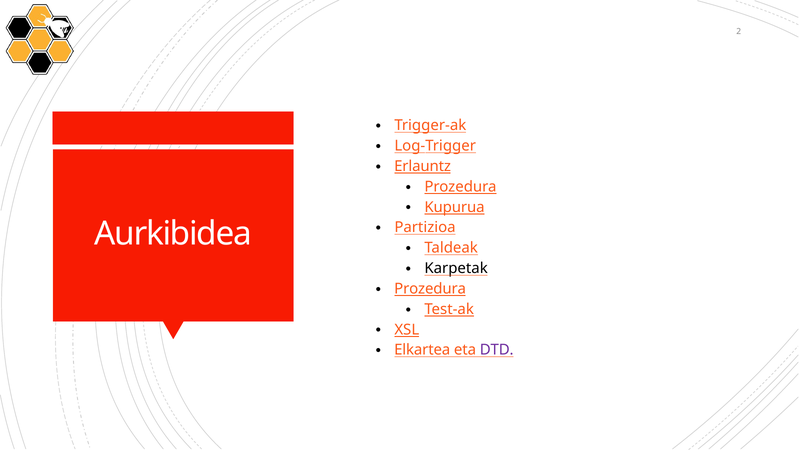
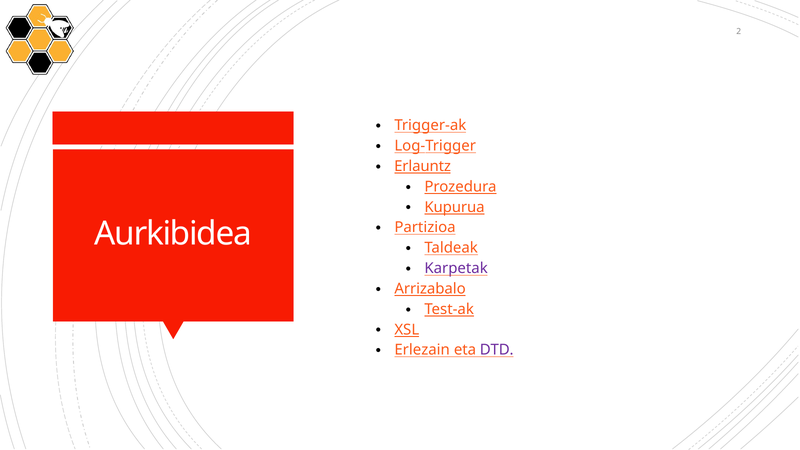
Karpetak colour: black -> purple (456, 268)
Prozedura: Prozedura -> Arrizabalo (430, 289)
Elkartea: Elkartea -> Erlezain (422, 350)
